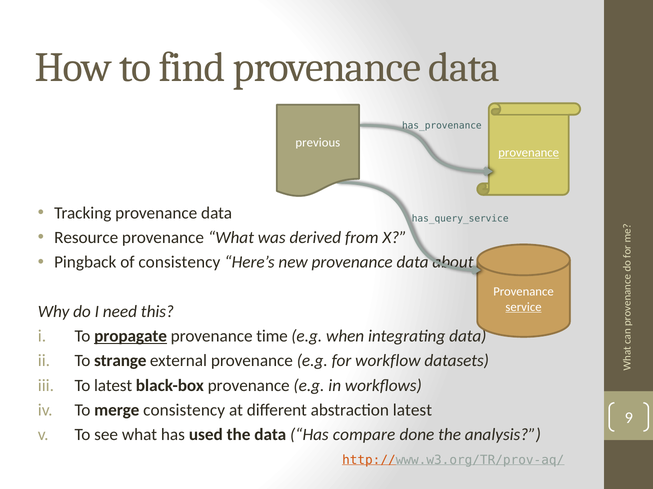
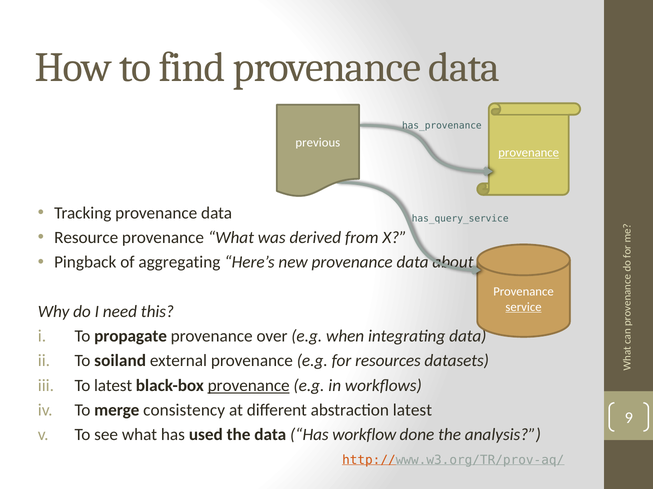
of consistency: consistency -> aggregating (179, 263)
propagate underline: present -> none (131, 337)
time: time -> over (272, 337)
strange: strange -> soiland (120, 361)
workflow: workflow -> resources (388, 361)
provenance underline: none -> present (249, 386)
compare: compare -> workflow (364, 435)
